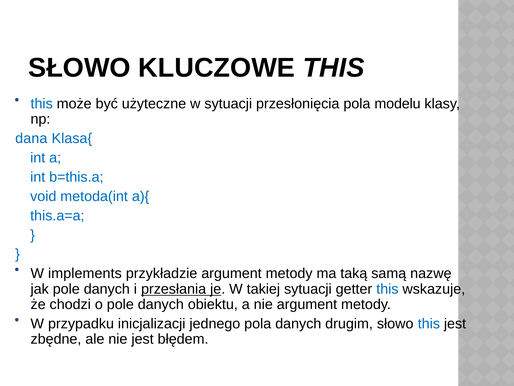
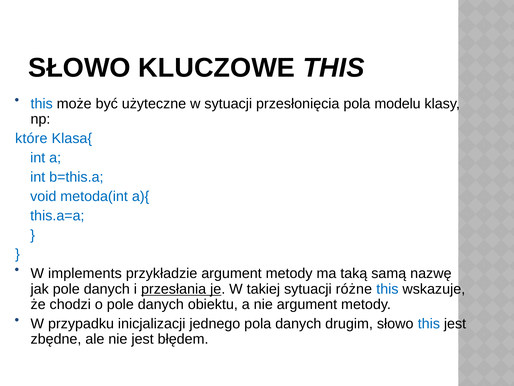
dana: dana -> które (31, 138)
getter: getter -> różne (354, 289)
